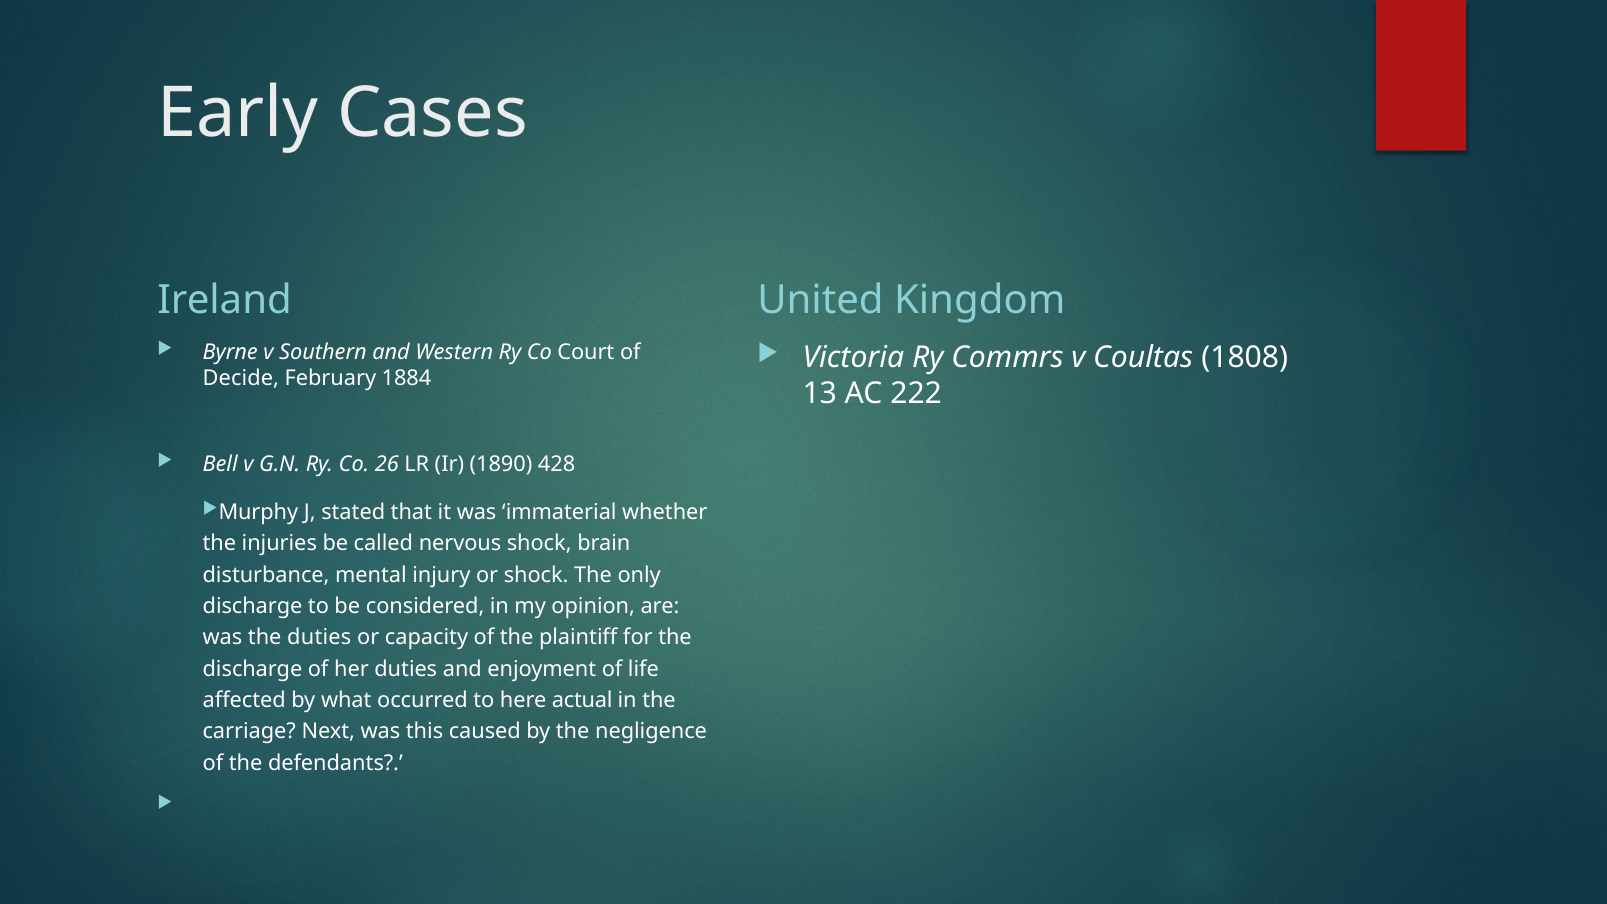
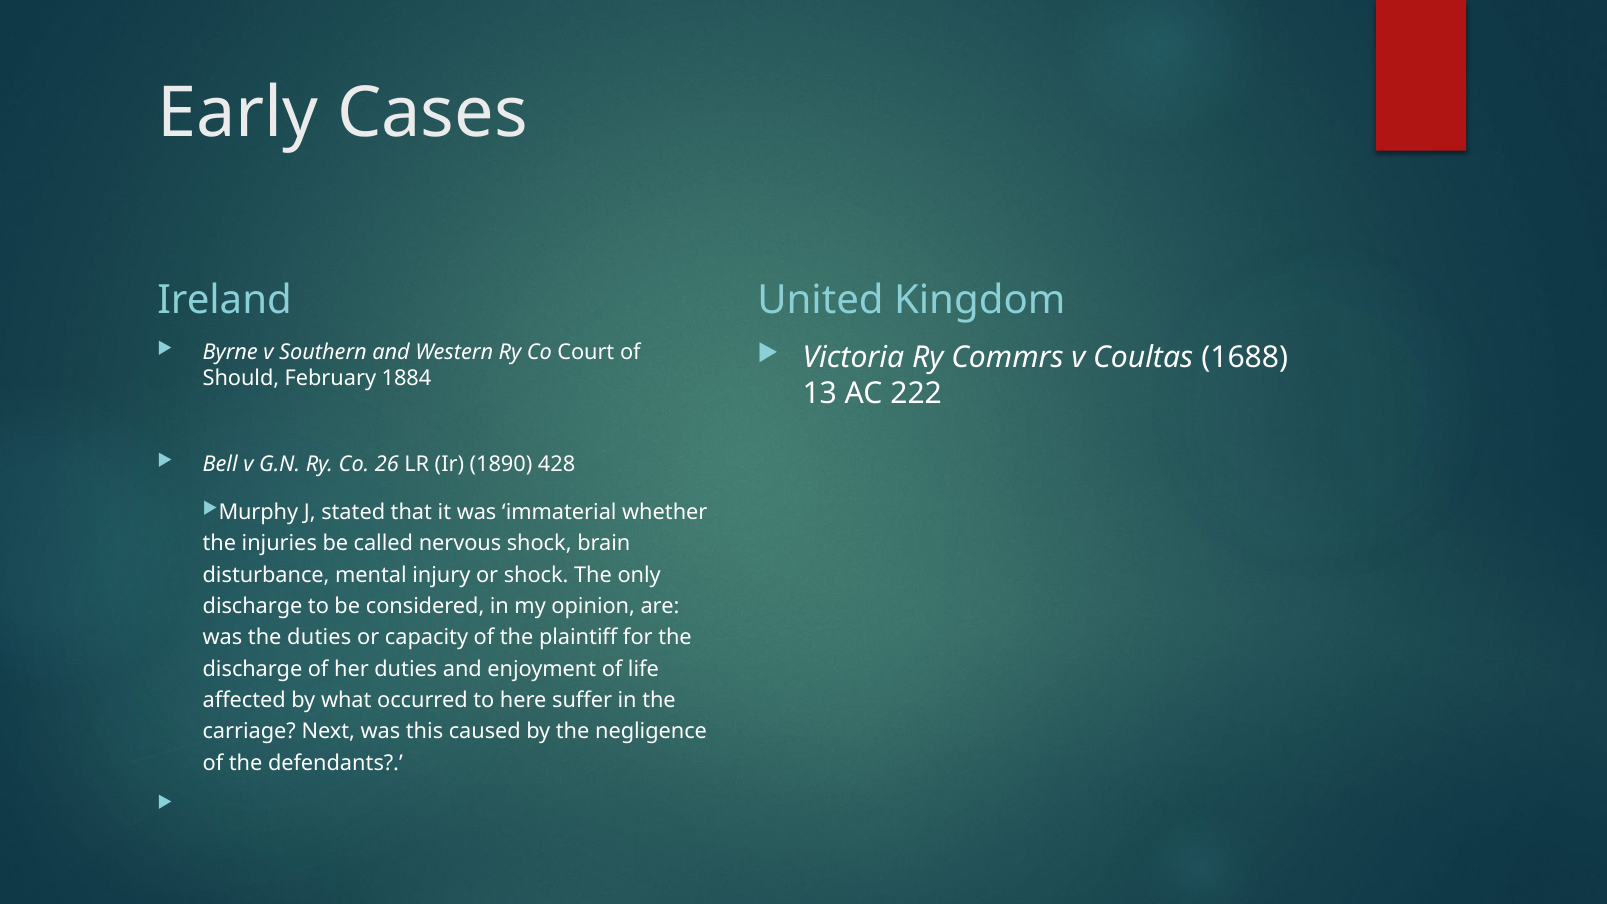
1808: 1808 -> 1688 (1245, 358)
Decide: Decide -> Should (241, 378)
actual: actual -> suffer (582, 700)
